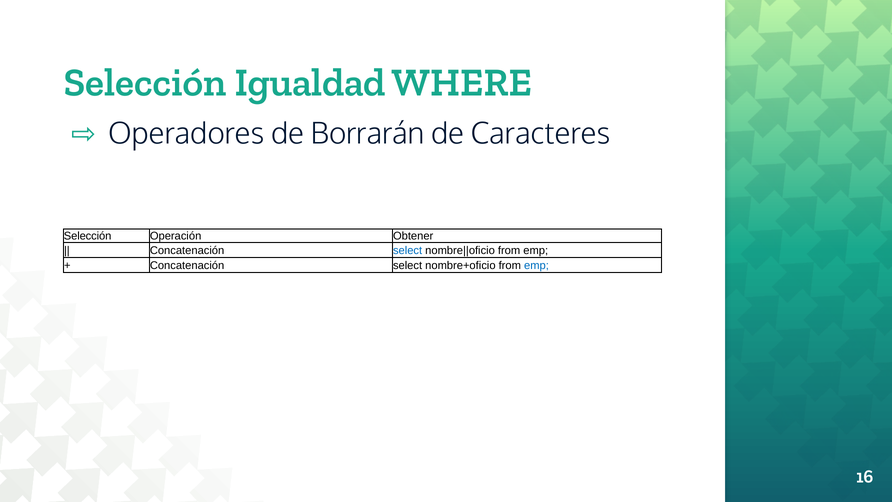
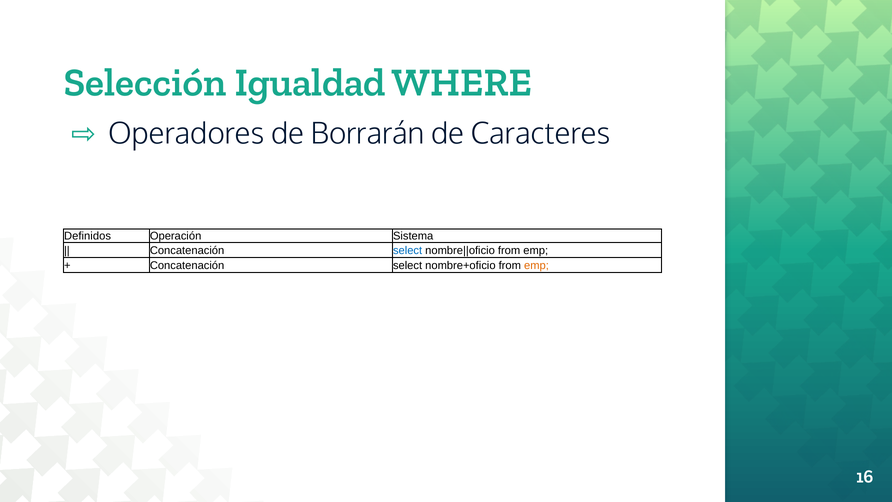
Selección: Selección -> Definidos (88, 236)
Obtener: Obtener -> Sistema (413, 236)
emp colour: blue -> orange (536, 265)
